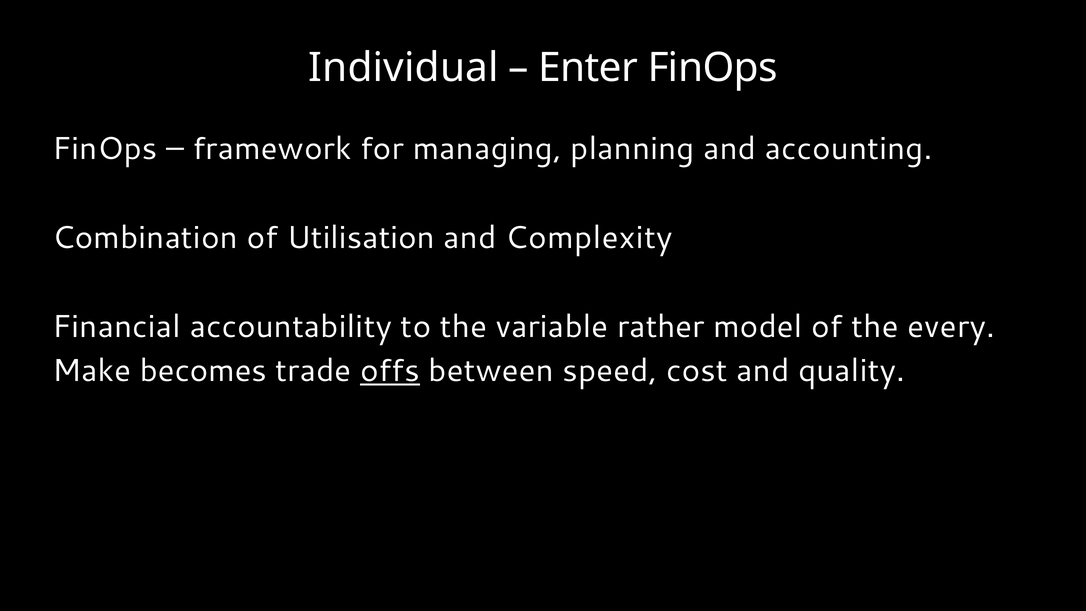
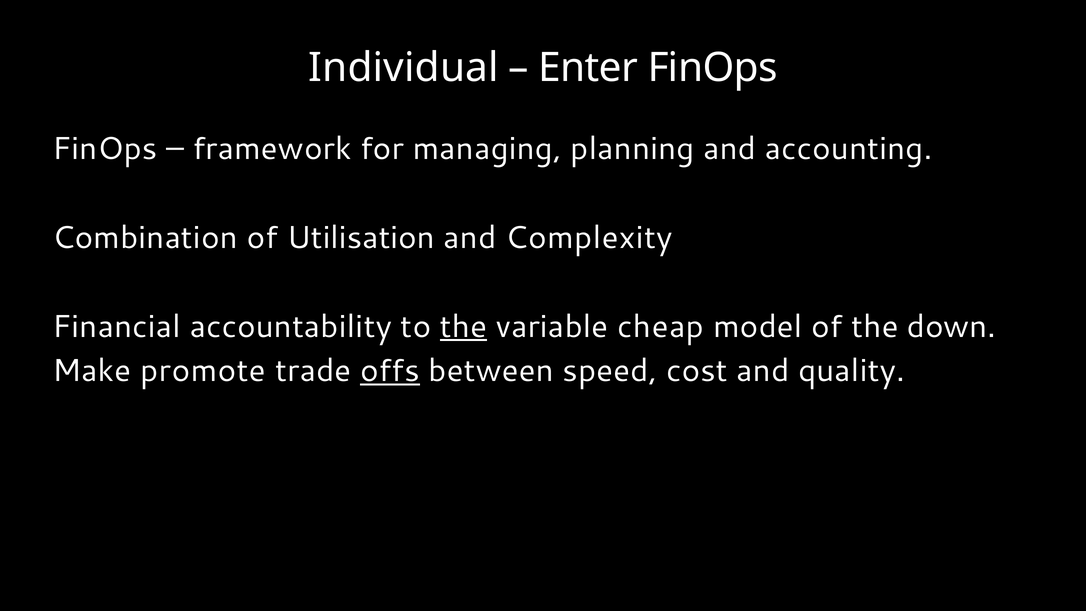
the underline: none -> present (463, 327)
rather: rather -> cheap (661, 327)
every: every -> down (951, 327)
becomes: becomes -> promote (203, 371)
